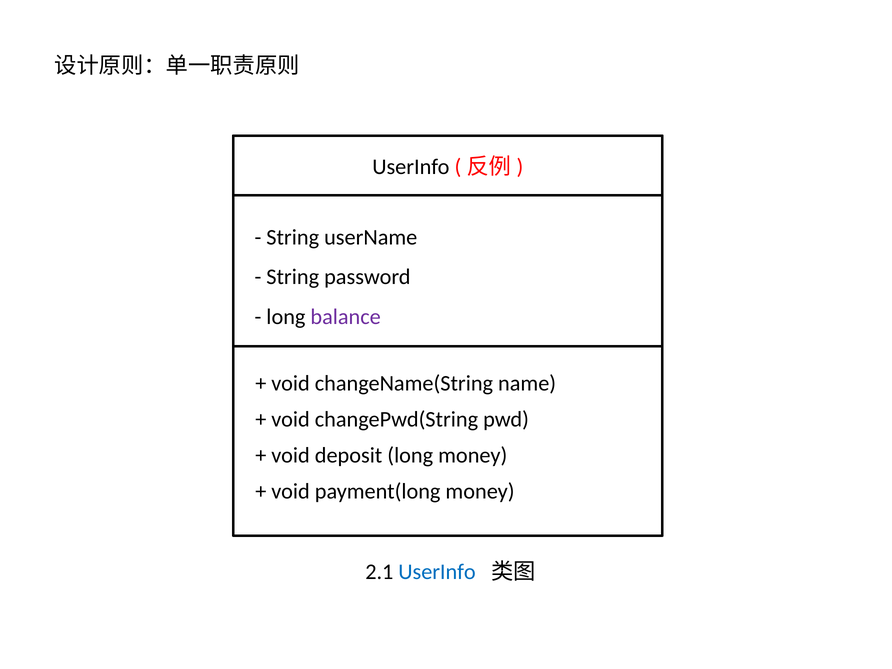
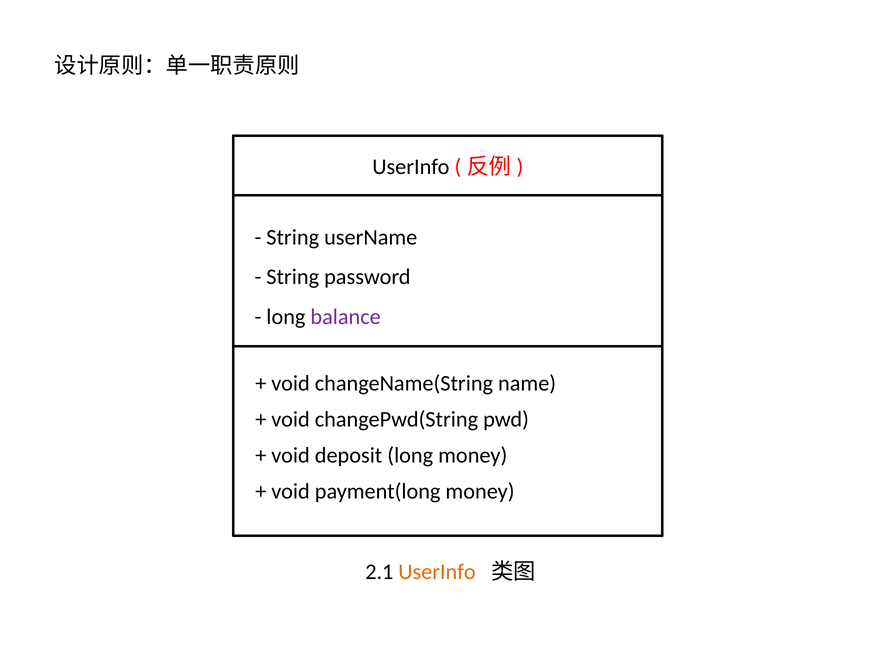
UserInfo colour: blue -> orange (437, 572)
